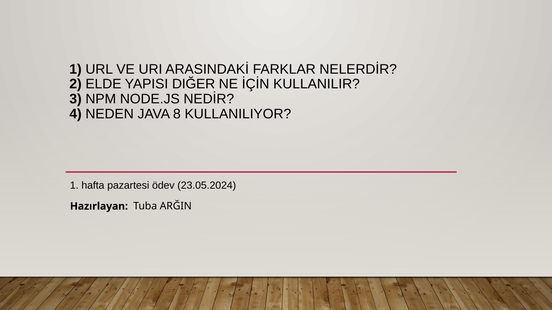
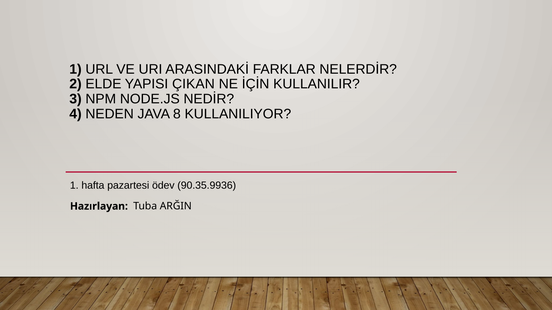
DIĞER: DIĞER -> ÇIKAN (193, 84)
23.05.2024: 23.05.2024 -> 90.35.9936 (207, 186)
